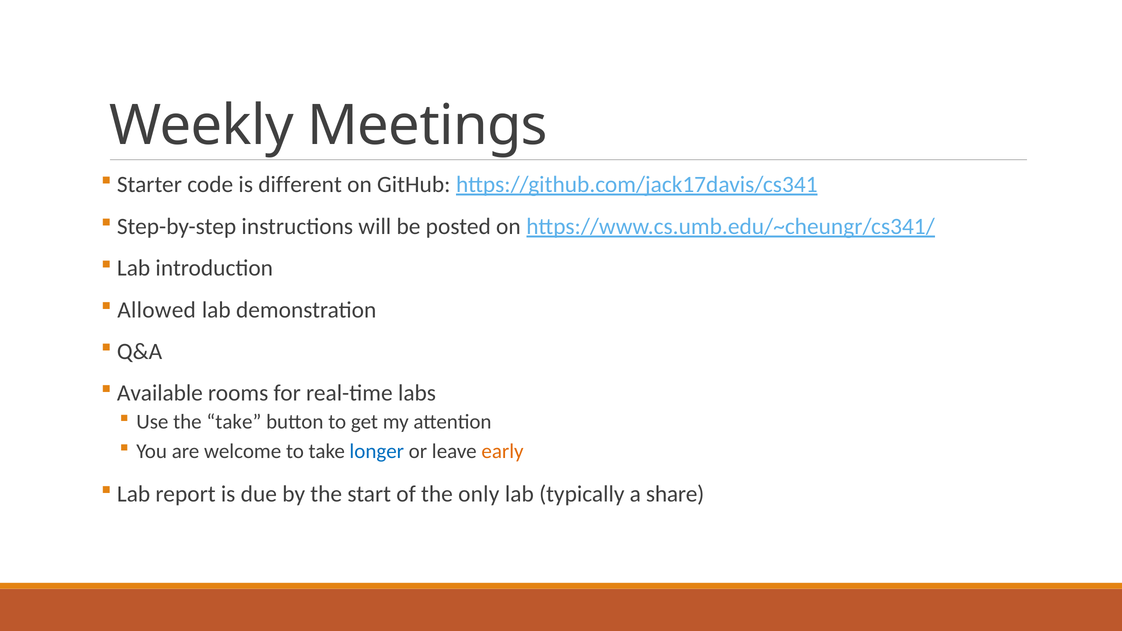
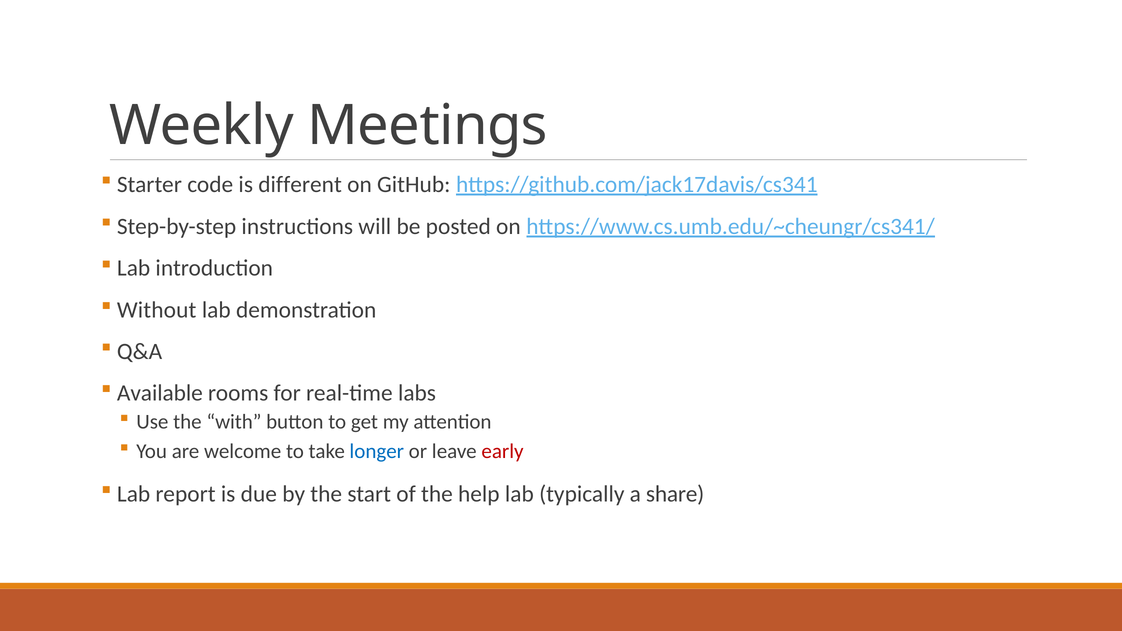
Allowed: Allowed -> Without (157, 310)
the take: take -> with (234, 422)
early colour: orange -> red (503, 452)
only: only -> help (479, 494)
